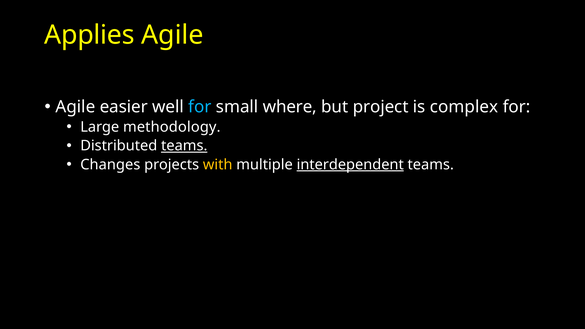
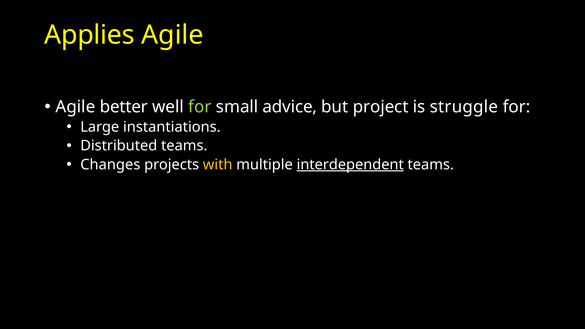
easier: easier -> better (124, 107)
for colour: light blue -> light green (200, 107)
where: where -> advice (290, 107)
complex: complex -> struggle (464, 107)
methodology: methodology -> instantiations (172, 127)
teams underline: present -> none (184, 146)
